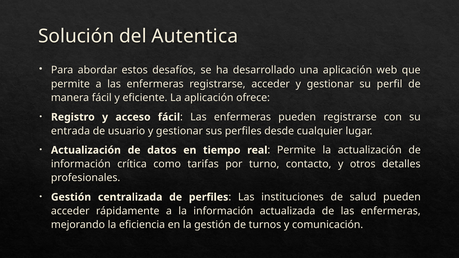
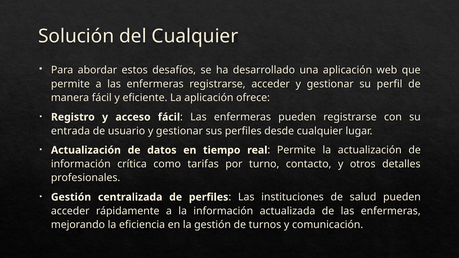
del Autentica: Autentica -> Cualquier (195, 36)
